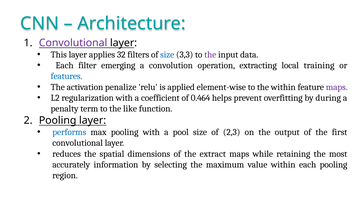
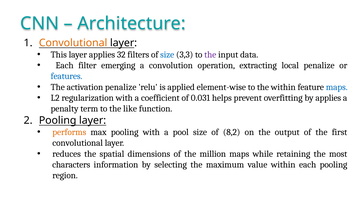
Convolutional colour: purple -> orange (73, 43)
local training: training -> penalize (319, 65)
maps colour: purple -> blue (337, 87)
0.464: 0.464 -> 0.031 (200, 98)
by during: during -> applies (328, 98)
performs colour: blue -> orange (69, 132)
2,3: 2,3 -> 8,2 (232, 132)
extract: extract -> million (213, 154)
accurately: accurately -> characters (71, 165)
